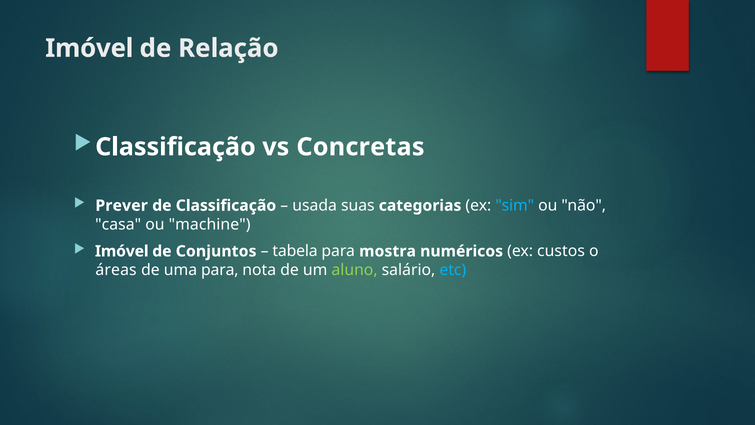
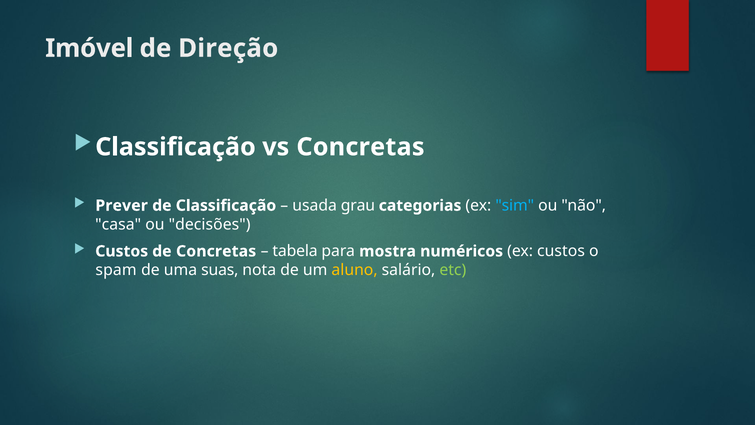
Relação: Relação -> Direção (228, 48)
suas: suas -> grau (358, 205)
machine: machine -> decisões (210, 224)
Imóvel: Imóvel -> Custos (122, 251)
de Conjuntos: Conjuntos -> Concretas (216, 251)
áreas: áreas -> spam (116, 270)
uma para: para -> suas (220, 270)
aluno colour: light green -> yellow (355, 270)
etc colour: light blue -> light green (453, 270)
